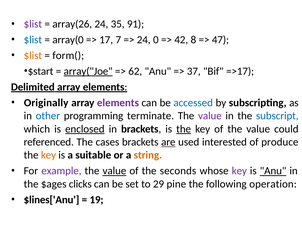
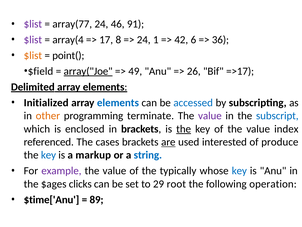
array(26: array(26 -> array(77 (72, 24)
35: 35 -> 46 (118, 24)
$list colour: blue -> purple (33, 40)
array(0: array(0 -> array(4 (68, 40)
7: 7 -> 8 (118, 40)
0: 0 -> 1 (156, 40)
8: 8 -> 6 (193, 40)
47: 47 -> 36 (220, 40)
form(: form( -> point( (68, 55)
$start: $start -> $field (40, 71)
62: 62 -> 49 (135, 71)
37: 37 -> 26 (194, 71)
Originally: Originally -> Initialized (46, 102)
elements colour: purple -> blue (118, 102)
other colour: blue -> orange (48, 116)
enclosed underline: present -> none (85, 129)
could: could -> index (286, 129)
key colour: orange -> blue (48, 155)
suitable: suitable -> markup (93, 155)
string colour: orange -> blue (148, 155)
value underline: present -> none (114, 170)
seconds: seconds -> typically (178, 170)
key colour: purple -> blue (239, 170)
Anu underline: present -> none (273, 170)
pine: pine -> root (176, 184)
$lines['Anu: $lines['Anu -> $time['Anu (51, 199)
19: 19 -> 89 (97, 199)
